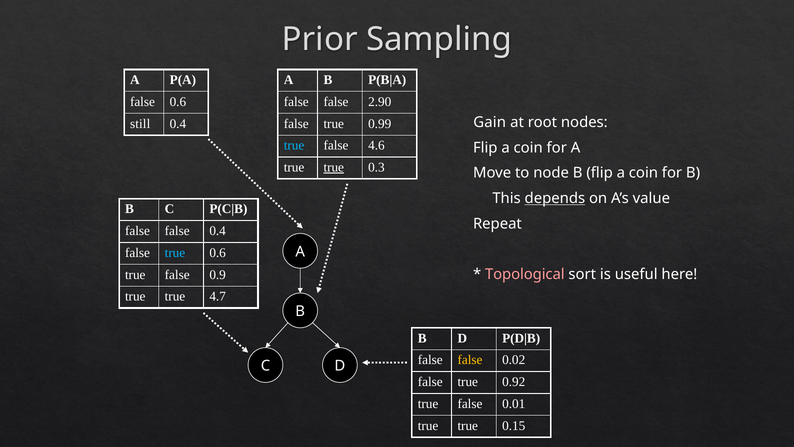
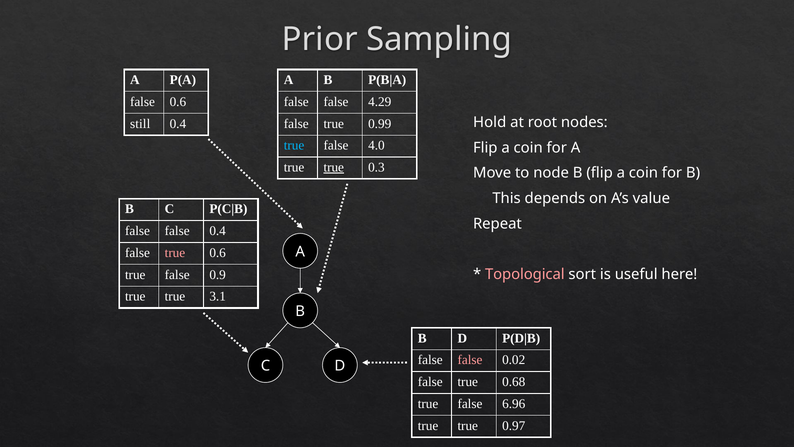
2.90: 2.90 -> 4.29 (380, 102)
Gain: Gain -> Hold (490, 122)
4.6: 4.6 -> 4.0 (376, 145)
depends underline: present -> none (555, 198)
true colour: light blue -> pink (175, 253)
4.7: 4.7 -> 3.1 (218, 296)
false colour: yellow -> pink (470, 360)
0.92: 0.92 -> 0.68 (514, 382)
0.01: 0.01 -> 6.96 (514, 404)
0.15: 0.15 -> 0.97 (514, 425)
